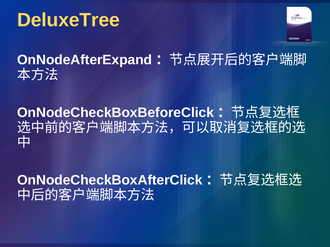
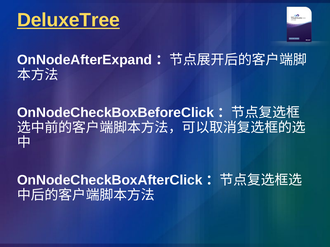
DeluxeTree underline: none -> present (68, 20)
